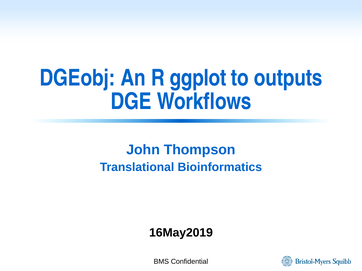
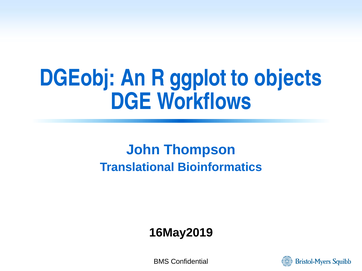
outputs: outputs -> objects (288, 78)
